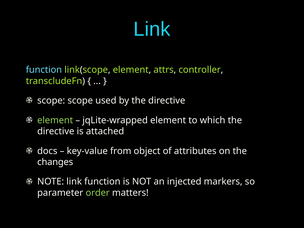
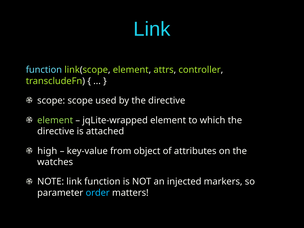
docs: docs -> high (47, 151)
changes: changes -> watches (55, 162)
order colour: light green -> light blue (98, 193)
